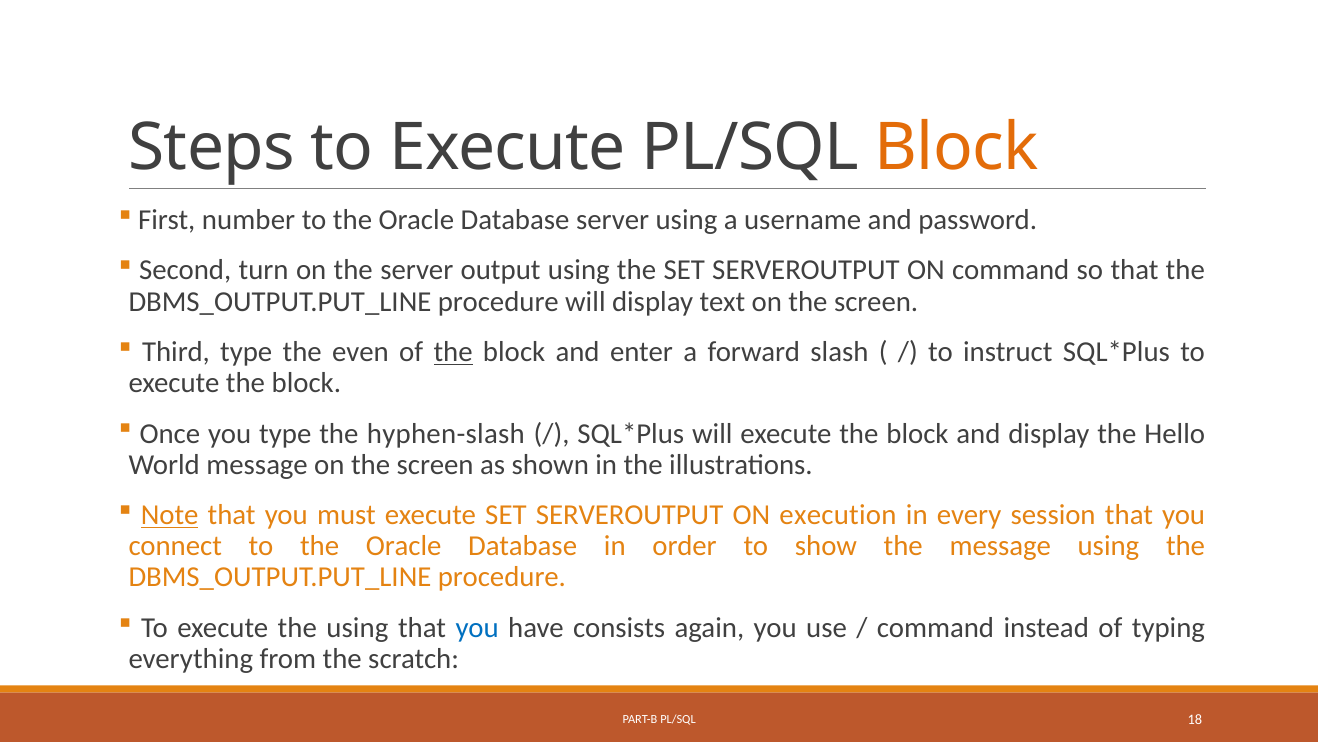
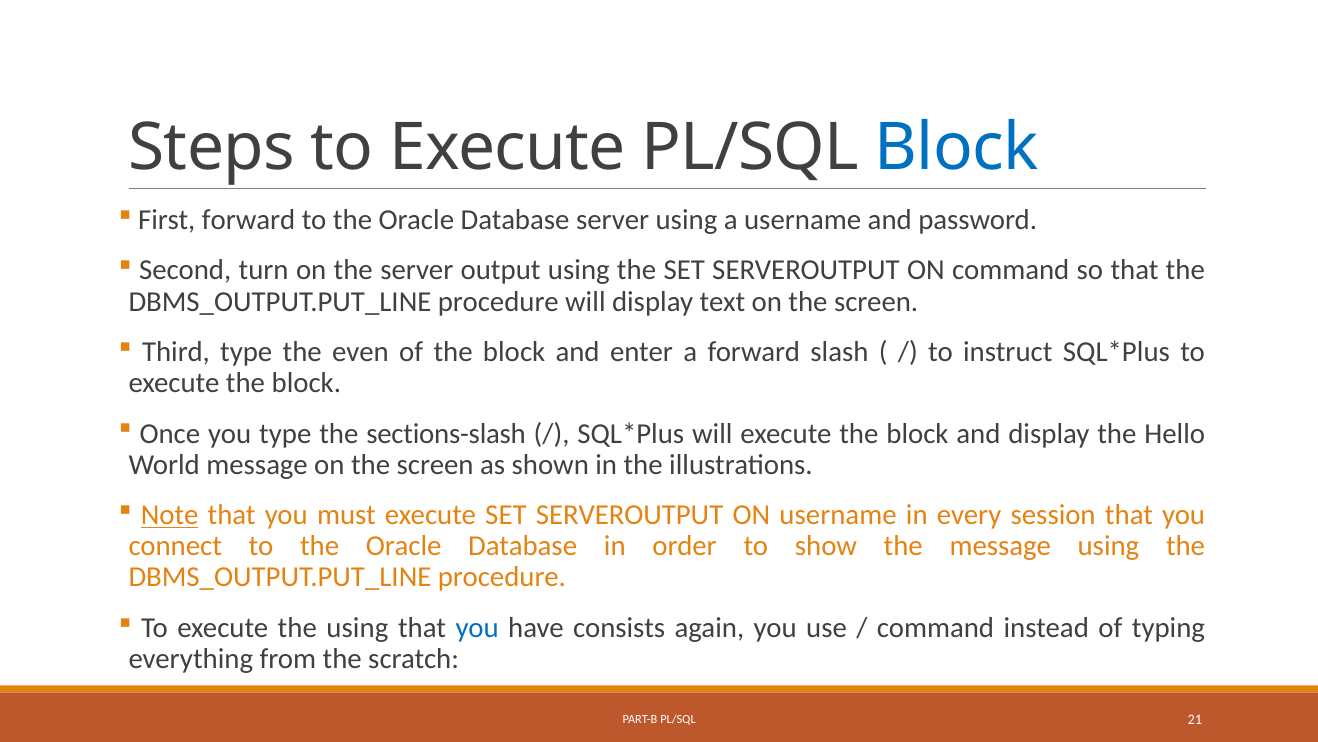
Block colour: orange -> blue (957, 148)
First number: number -> forward (249, 220)
the underline: present -> none (453, 352)
hyphen-slash: hyphen-slash -> sections-slash (446, 433)
ON execution: execution -> username (838, 515)
18: 18 -> 21 (1195, 719)
